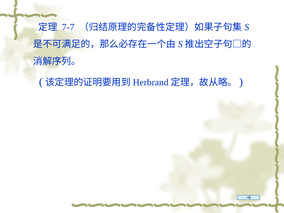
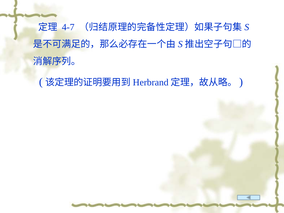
7-7: 7-7 -> 4-7 (68, 27)
